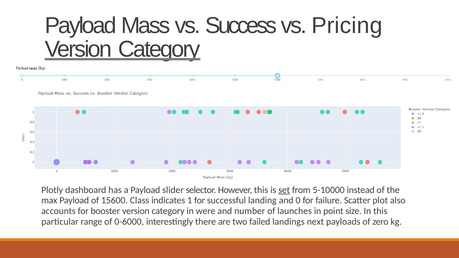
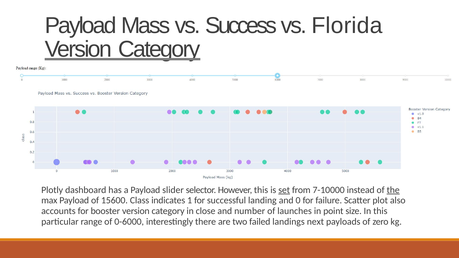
Pricing: Pricing -> Florida (347, 26)
5-10000: 5-10000 -> 7-10000 (329, 190)
the underline: none -> present (393, 190)
were: were -> close (206, 211)
